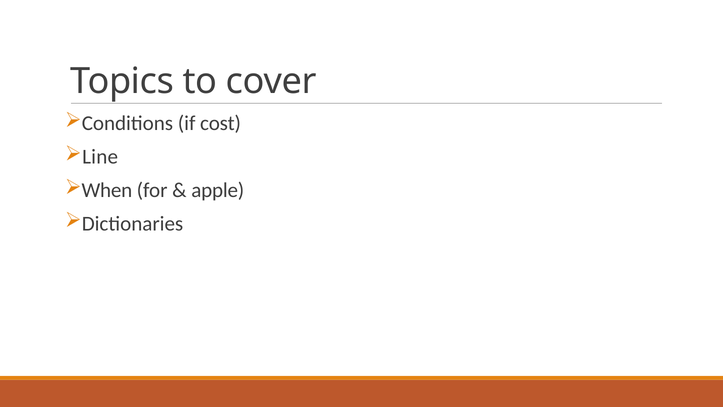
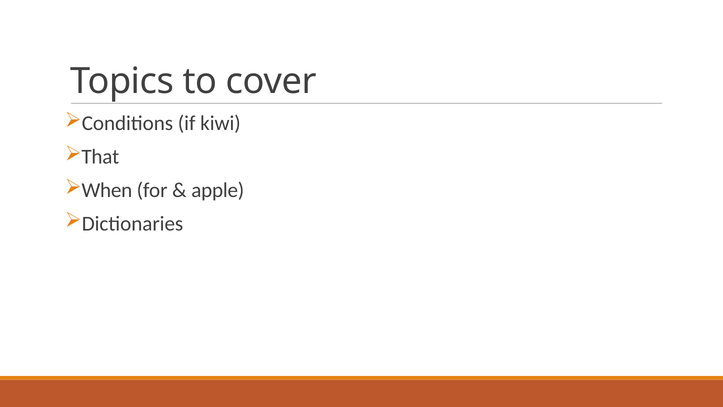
cost: cost -> kiwi (220, 123)
Line: Line -> That (100, 157)
